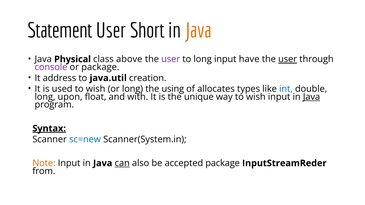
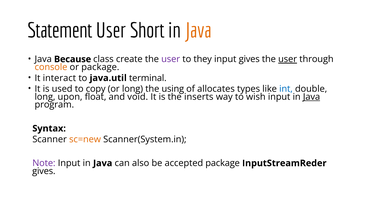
Physical: Physical -> Because (73, 59)
above: above -> create (129, 59)
to long: long -> they (203, 59)
input have: have -> gives (249, 59)
console colour: purple -> orange (51, 67)
address: address -> interact (59, 78)
creation: creation -> terminal (148, 78)
used to wish: wish -> copy (96, 89)
with: with -> void (138, 97)
unique: unique -> inserts (199, 97)
Syntax underline: present -> none (49, 129)
sc=new colour: blue -> orange (85, 140)
Note colour: orange -> purple (44, 163)
can underline: present -> none (122, 163)
from: from -> gives (44, 171)
